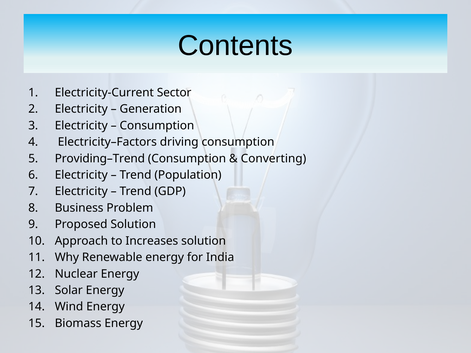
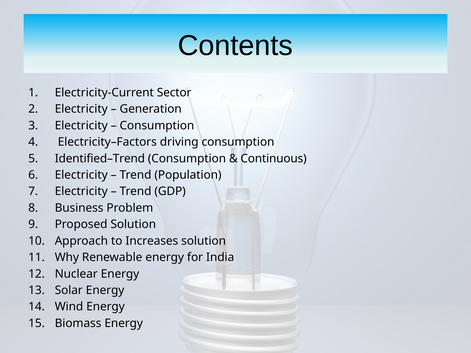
Providing–Trend: Providing–Trend -> Identified–Trend (100, 159)
Converting: Converting -> Continuous (274, 159)
